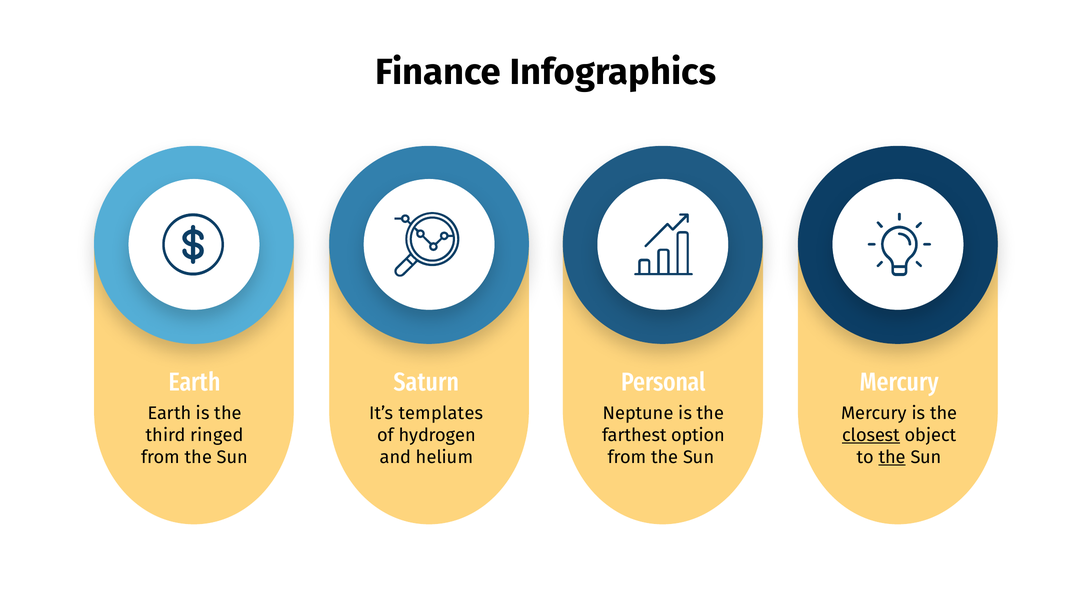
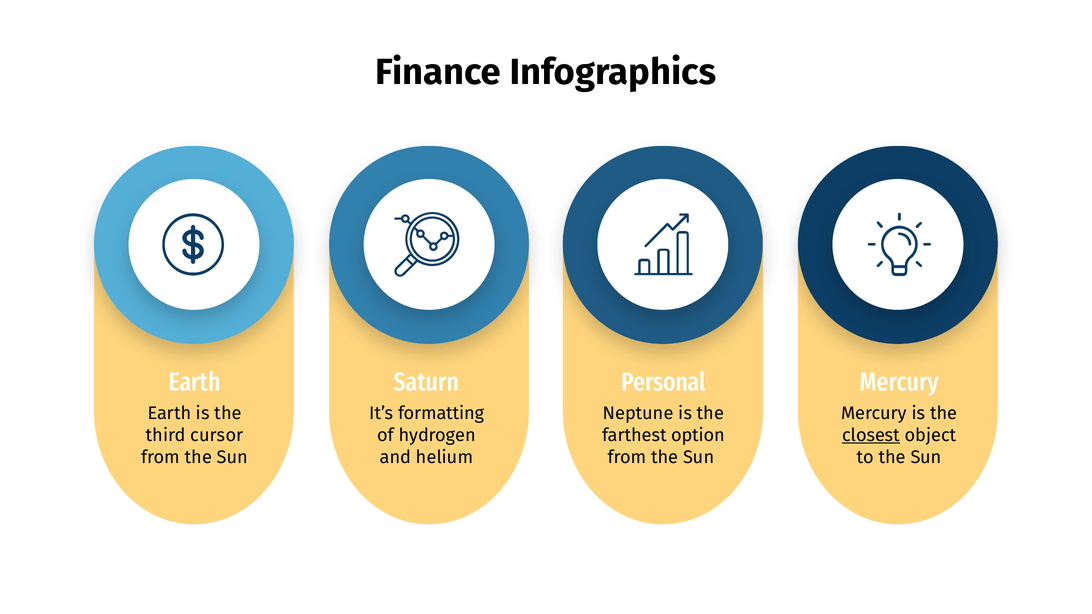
templates: templates -> formatting (441, 414)
ringed: ringed -> cursor (217, 435)
the underline: present -> none (892, 457)
